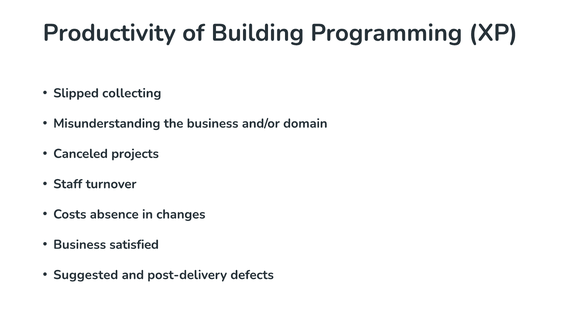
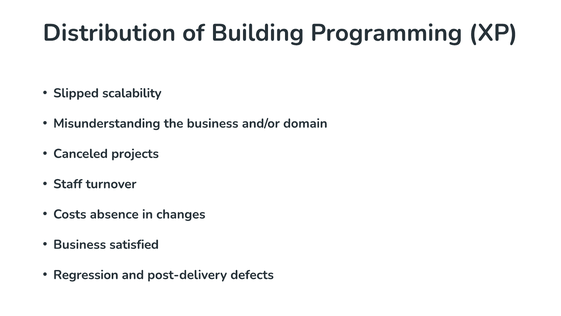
Productivity: Productivity -> Distribution (109, 33)
collecting: collecting -> scalability (132, 93)
Suggested: Suggested -> Regression (86, 274)
